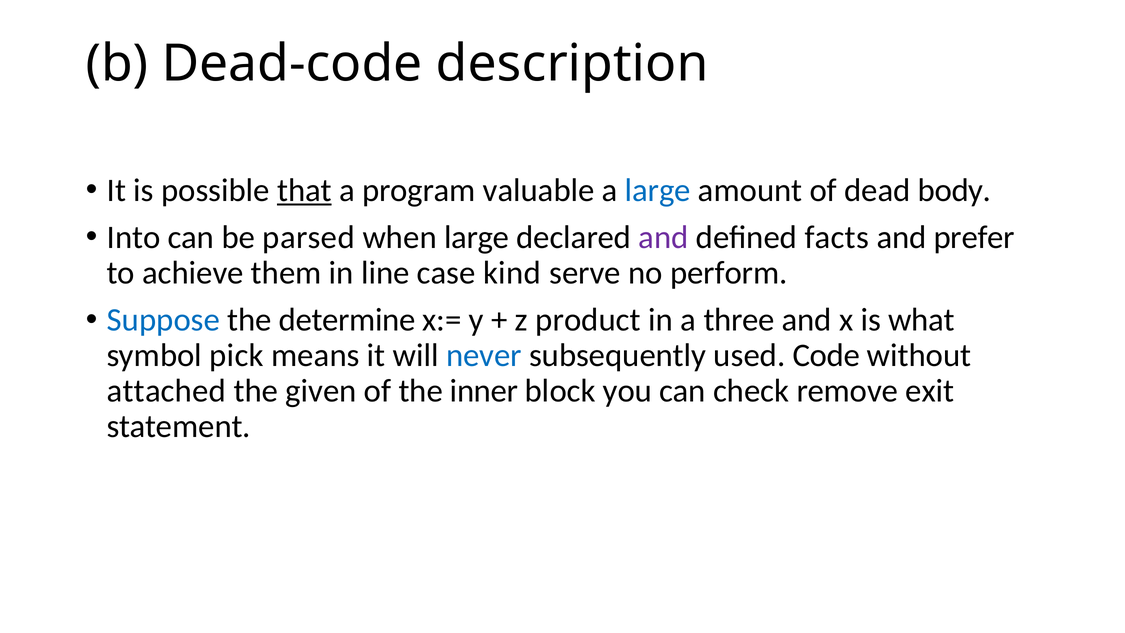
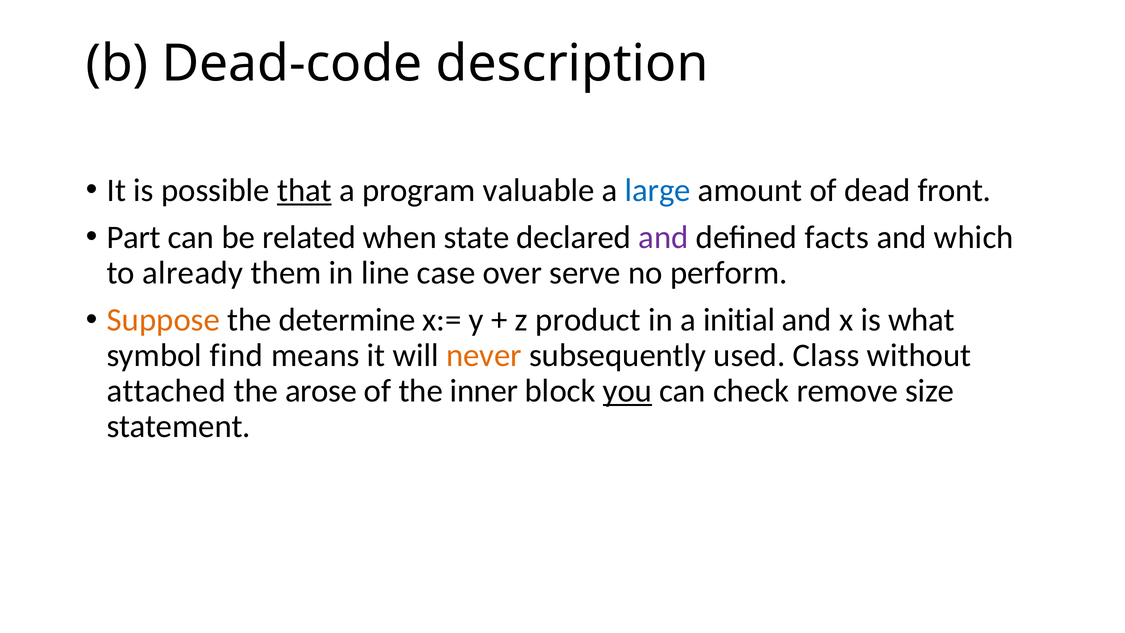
body: body -> front (954, 190)
Into: Into -> Part (134, 237)
parsed: parsed -> related (309, 237)
when large: large -> state (477, 237)
prefer: prefer -> which (974, 237)
achieve: achieve -> already (193, 273)
kind: kind -> over (512, 273)
Suppose colour: blue -> orange (163, 320)
three: three -> initial (739, 320)
pick: pick -> find (236, 355)
never colour: blue -> orange (484, 355)
Code: Code -> Class (826, 355)
given: given -> arose (321, 391)
you underline: none -> present (627, 391)
exit: exit -> size (930, 391)
